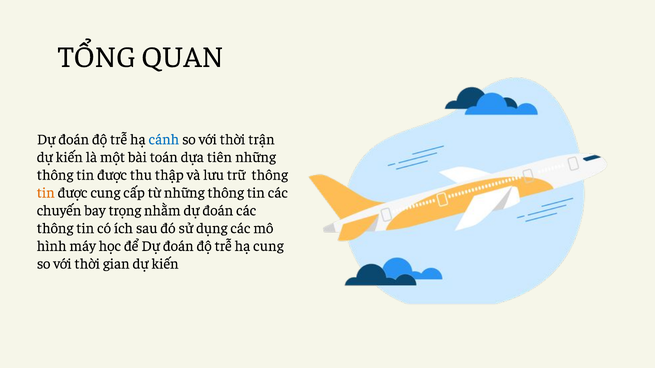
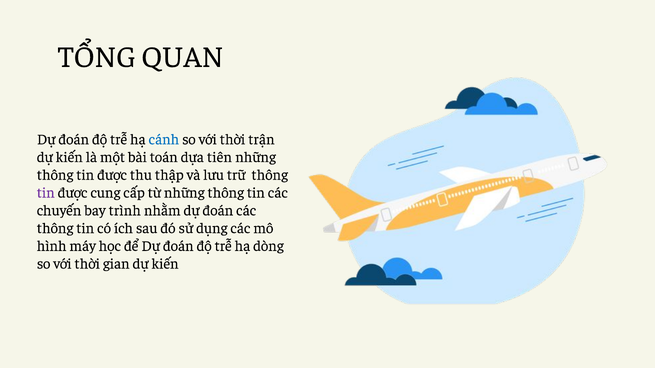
tin colour: orange -> purple (46, 193)
trọng: trọng -> trình (125, 211)
hạ cung: cung -> dòng (268, 246)
